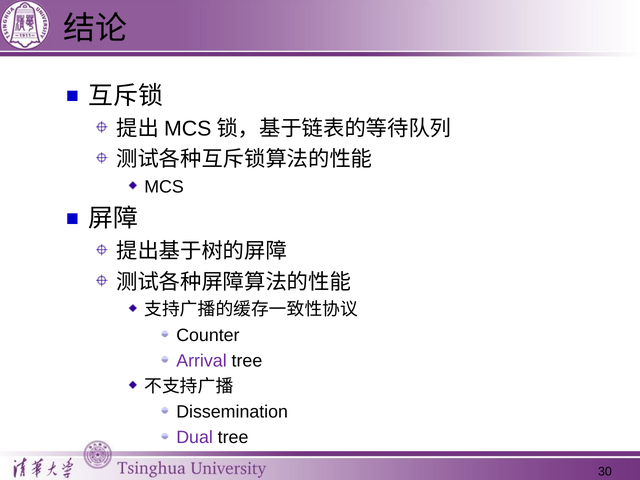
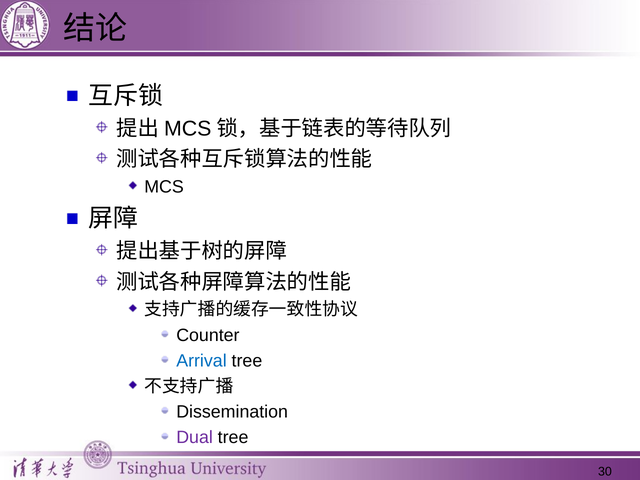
Arrival colour: purple -> blue (201, 361)
